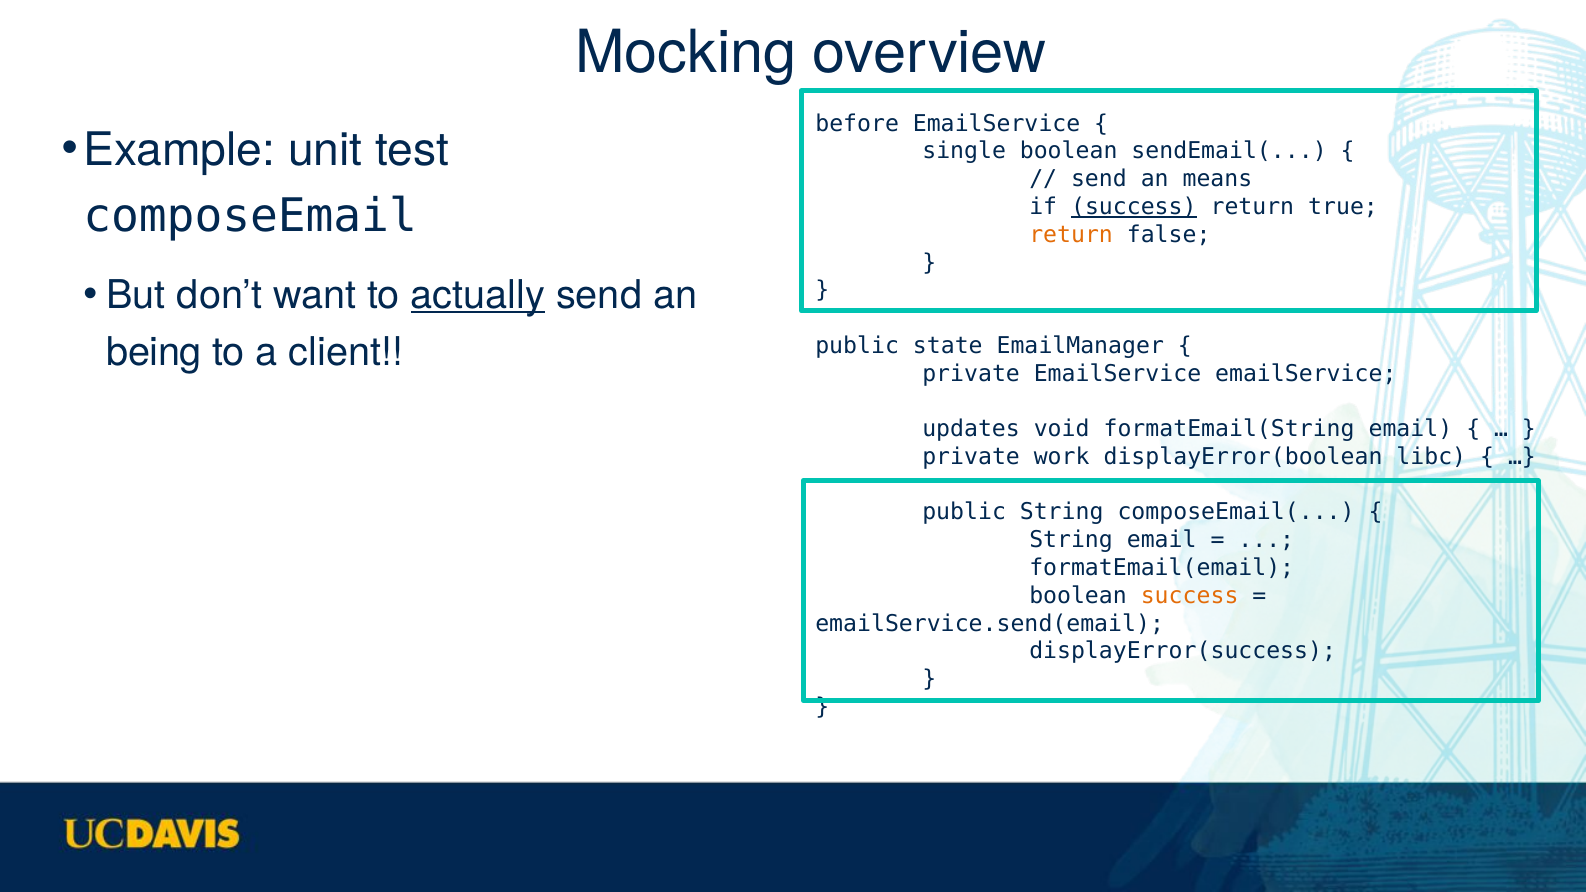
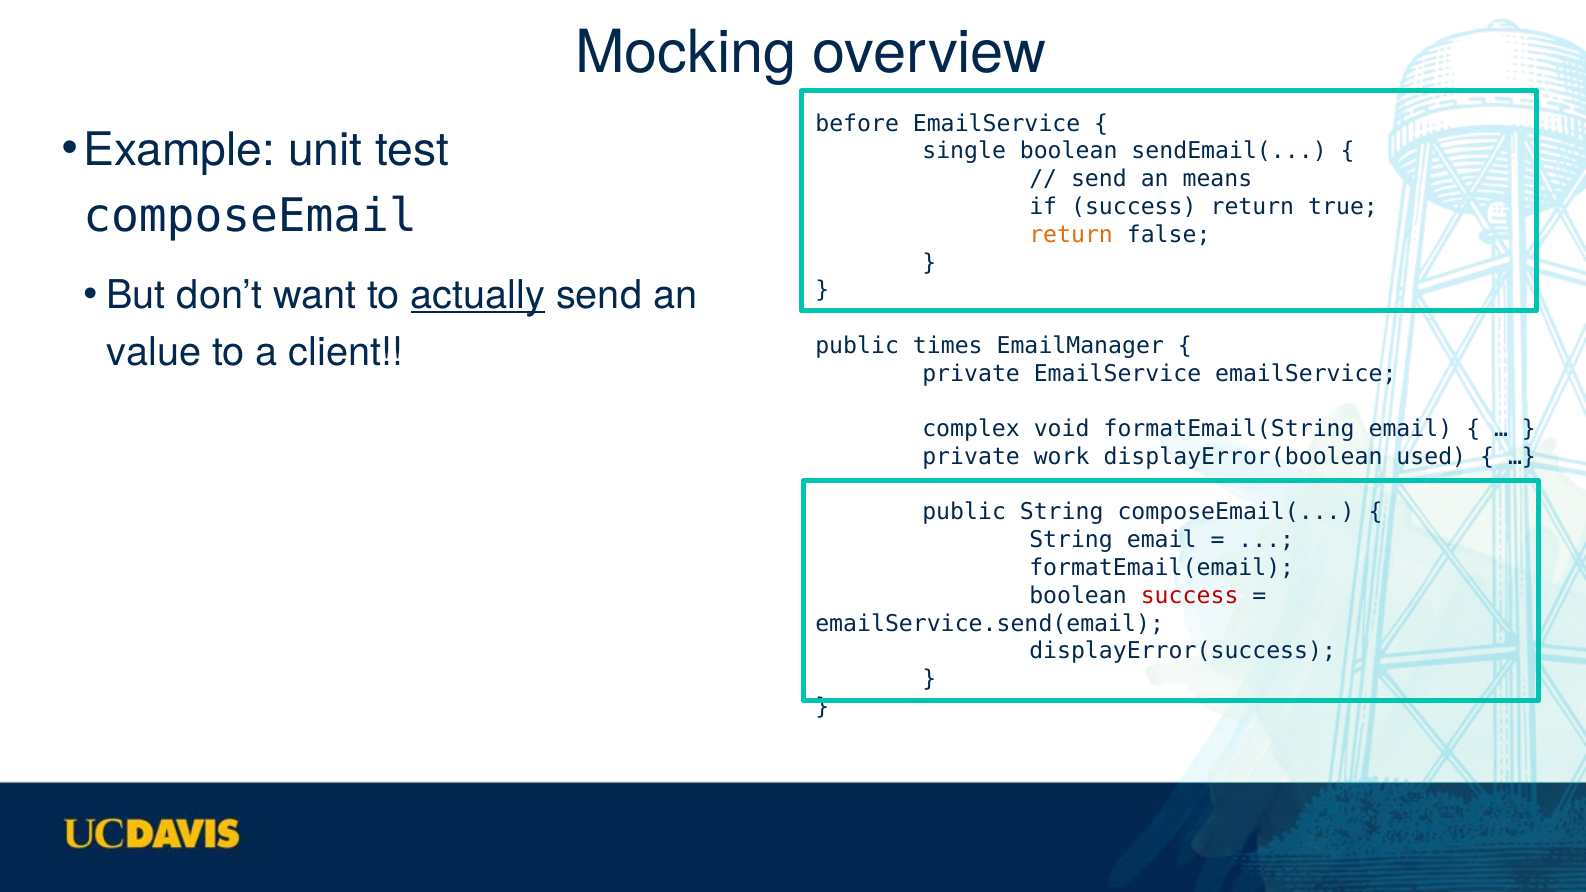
success underline: present -> none (1134, 207)
state: state -> times (948, 346)
being: being -> value (154, 352)
updates: updates -> complex (971, 429)
libc: libc -> used (1431, 457)
success colour: orange -> red (1190, 596)
